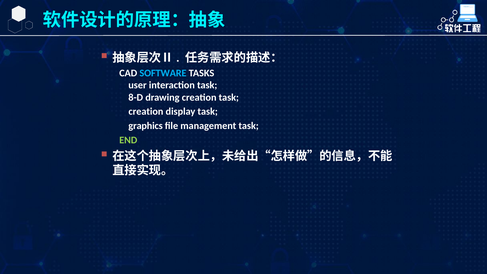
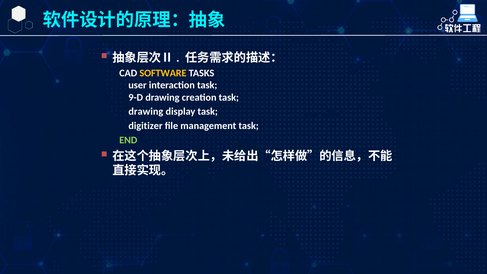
SOFTWARE colour: light blue -> yellow (163, 73)
8-D: 8-D -> 9-D (136, 97)
creation: creation -> drawing (146, 112)
graphics: graphics -> digitizer (146, 126)
